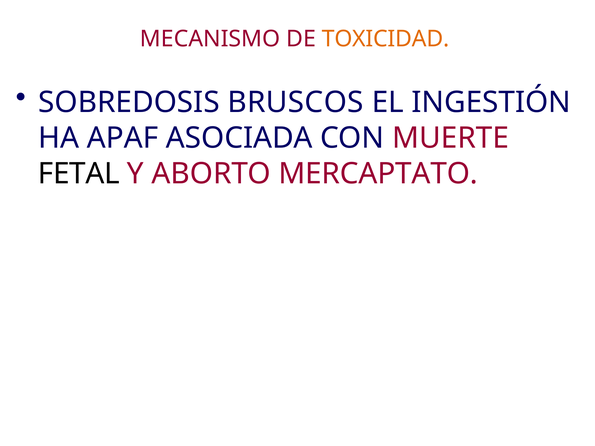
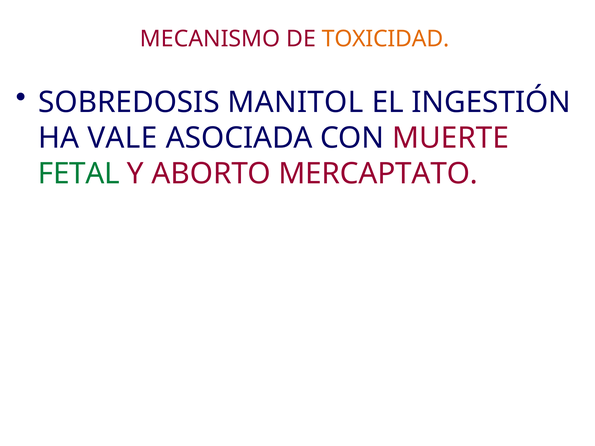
BRUSCOS: BRUSCOS -> MANITOL (296, 102)
APAF: APAF -> VALE (122, 138)
FETAL colour: black -> green (79, 174)
